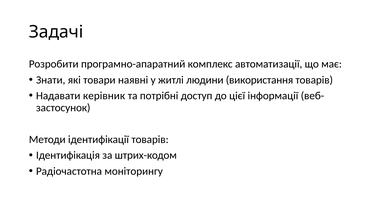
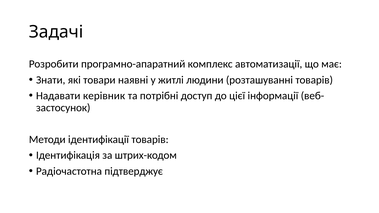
використання: використання -> розташуванні (259, 80)
моніторингу: моніторингу -> підтверджує (134, 171)
